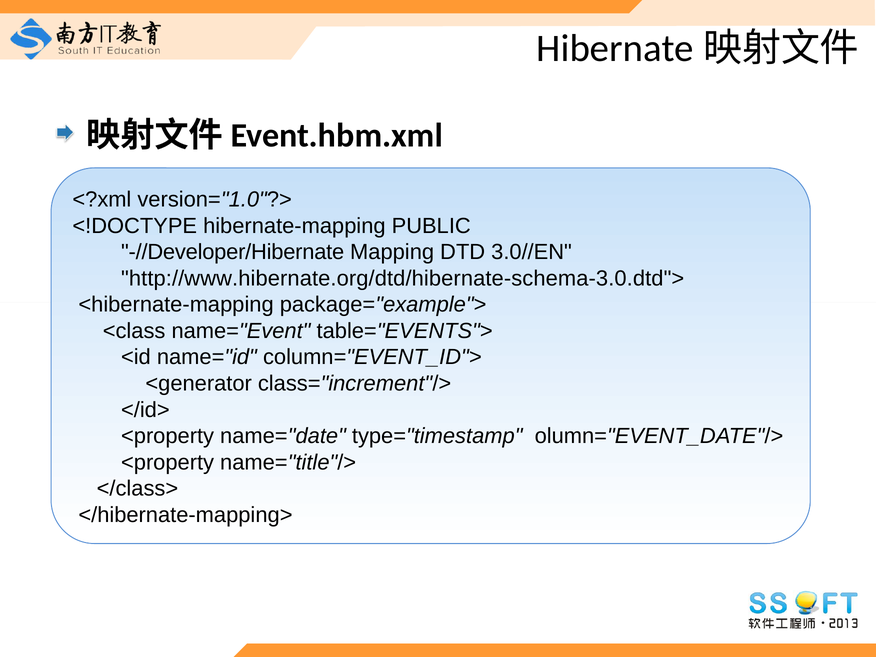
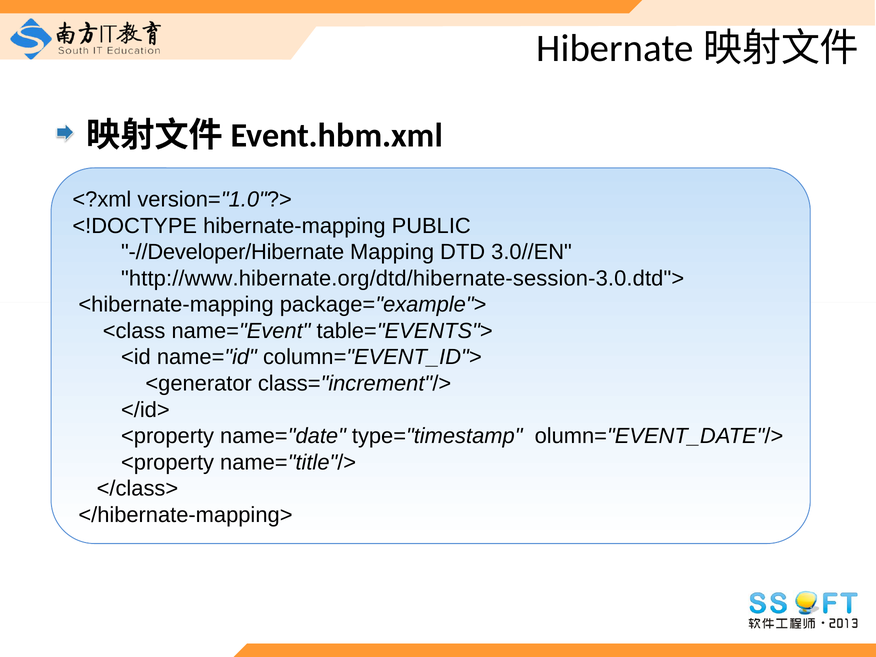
http://www.hibernate.org/dtd/hibernate-schema-3.0.dtd">: http://www.hibernate.org/dtd/hibernate-schema-3.0.dtd"> -> http://www.hibernate.org/dtd/hibernate-session-3.0.dtd"> (403, 278)
